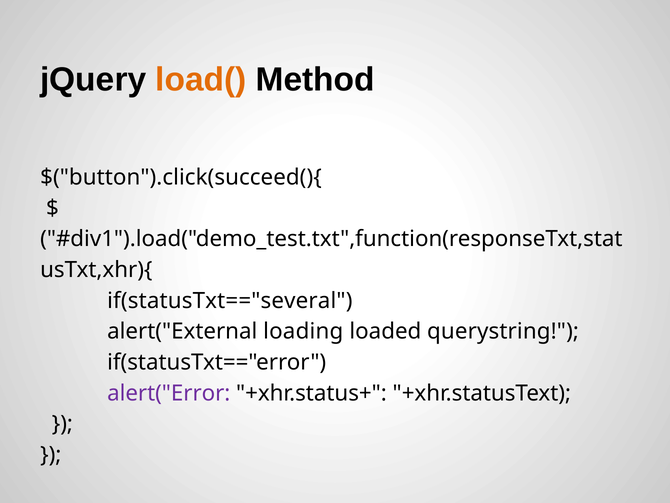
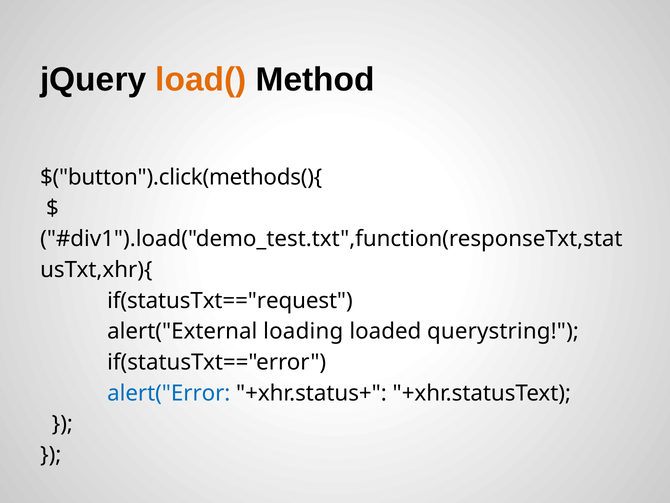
$("button").click(succeed(){: $("button").click(succeed(){ -> $("button").click(methods(){ (181, 177)
if(statusTxt=="several: if(statusTxt=="several -> if(statusTxt=="request (230, 300)
alert("Error colour: purple -> blue (169, 393)
